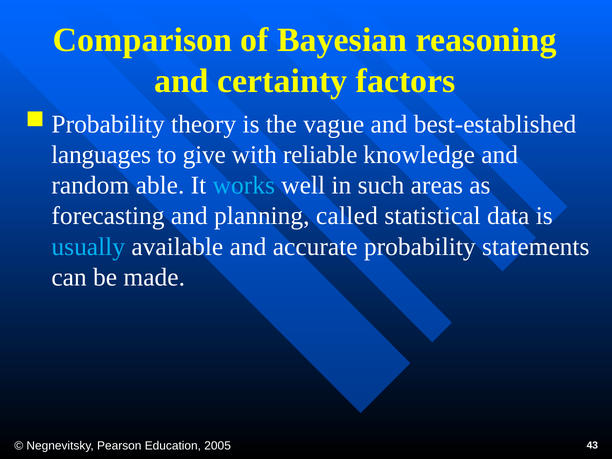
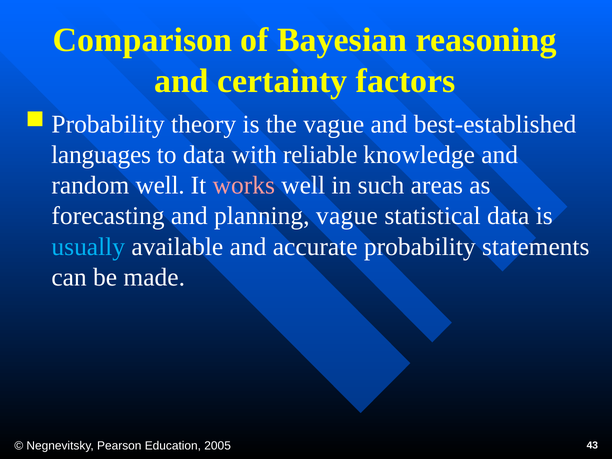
to give: give -> data (204, 155)
random able: able -> well (160, 185)
works colour: light blue -> pink (244, 185)
planning called: called -> vague (347, 216)
